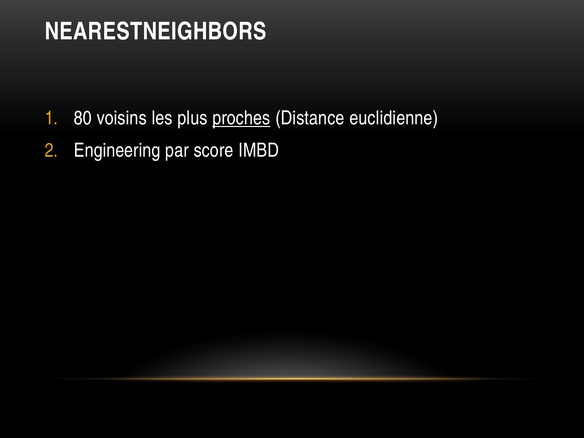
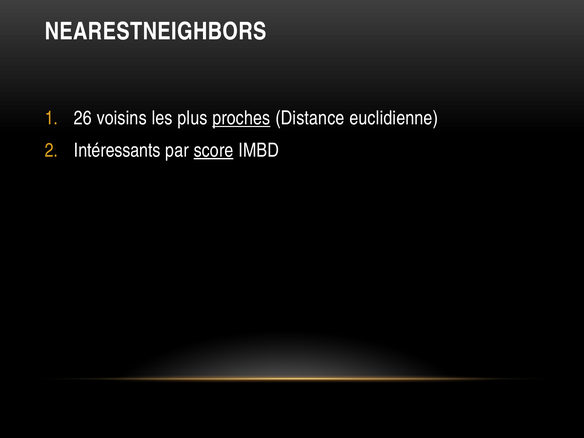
80: 80 -> 26 (83, 118)
Engineering: Engineering -> Intéressants (117, 150)
score underline: none -> present (214, 150)
